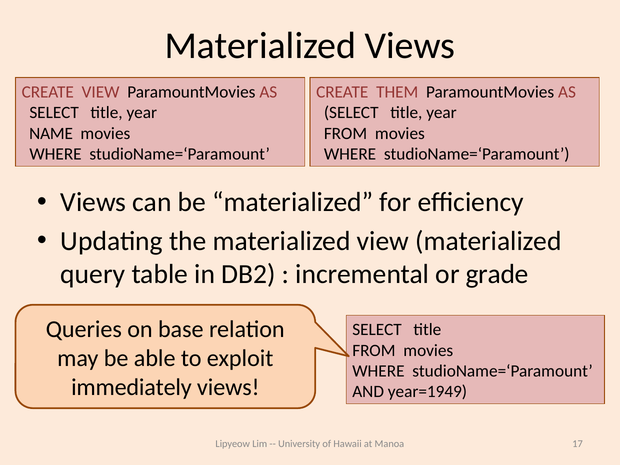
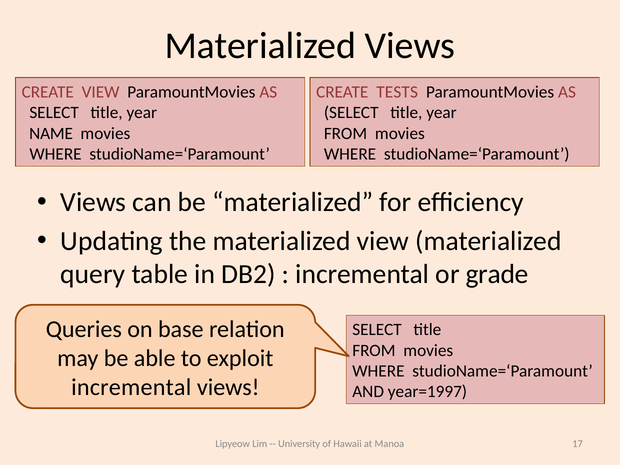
THEM: THEM -> TESTS (397, 92)
immediately: immediately -> incremental (131, 387)
year=1949: year=1949 -> year=1997 (427, 392)
